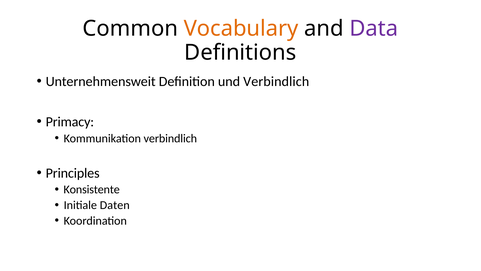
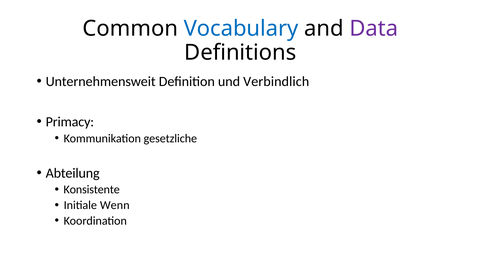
Vocabulary colour: orange -> blue (241, 29)
Kommunikation verbindlich: verbindlich -> gesetzliche (170, 138)
Principles: Principles -> Abteilung (73, 173)
Daten: Daten -> Wenn (115, 205)
